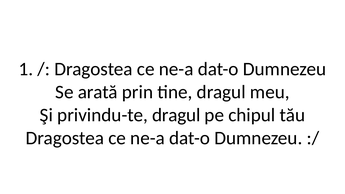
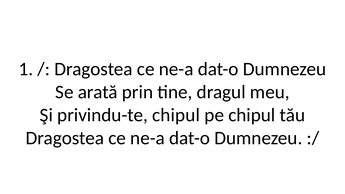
privindu-te dragul: dragul -> chipul (176, 115)
